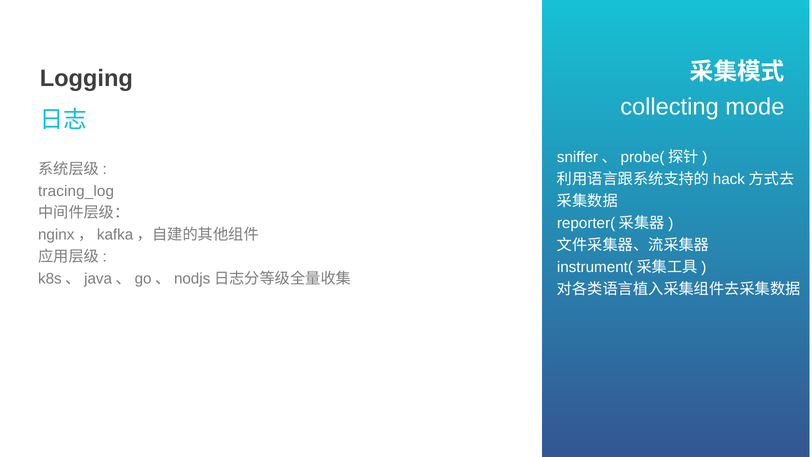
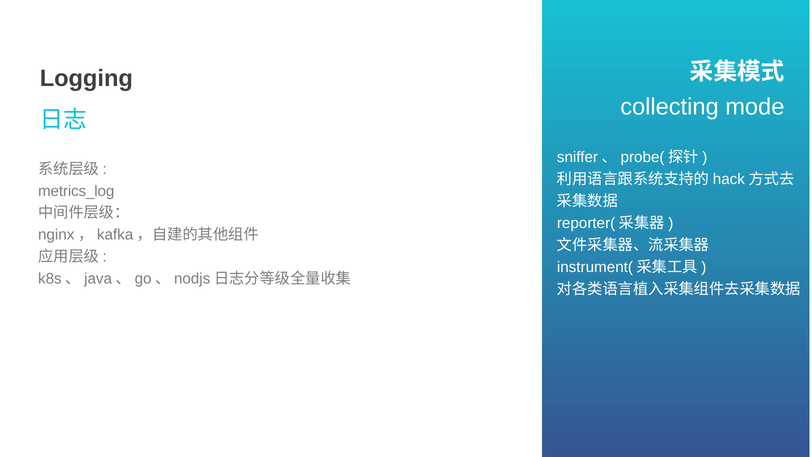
tracing_log: tracing_log -> metrics_log (76, 191)
